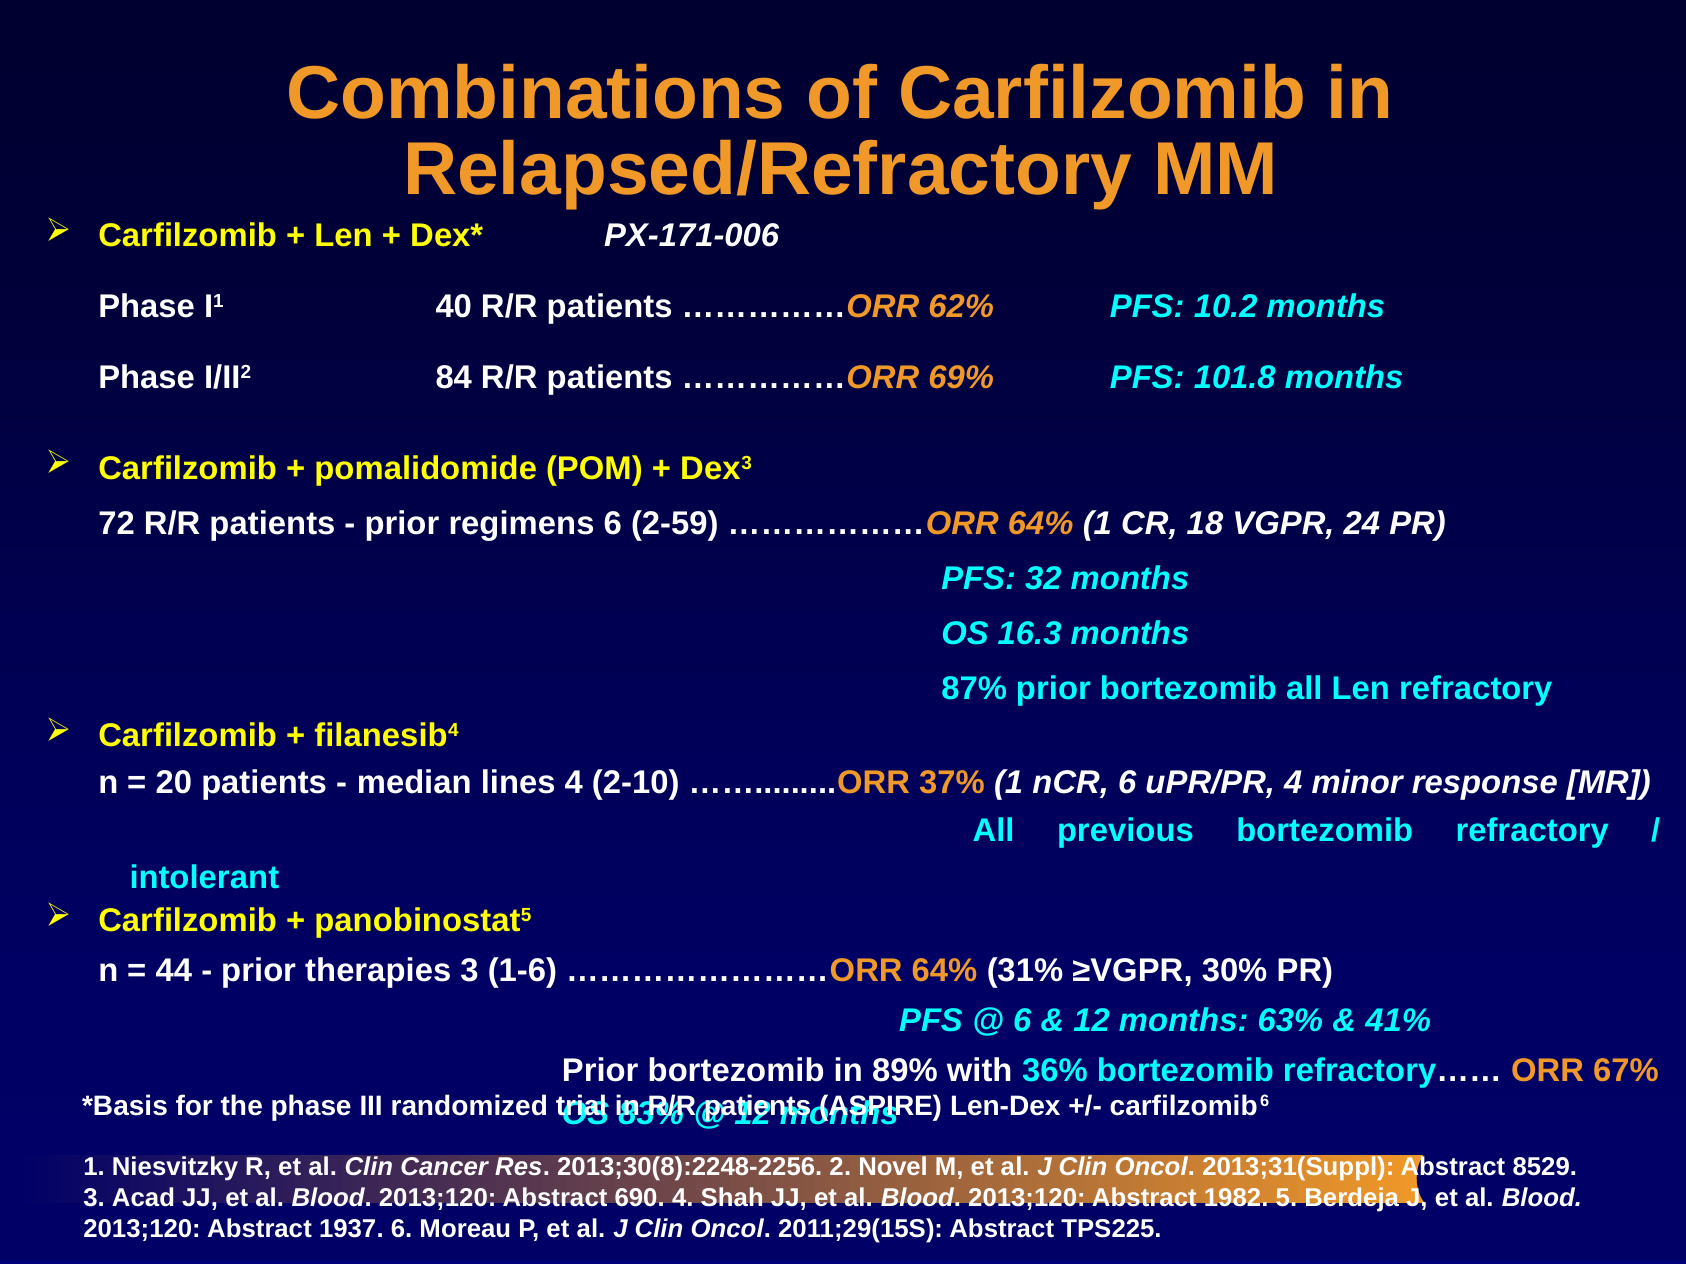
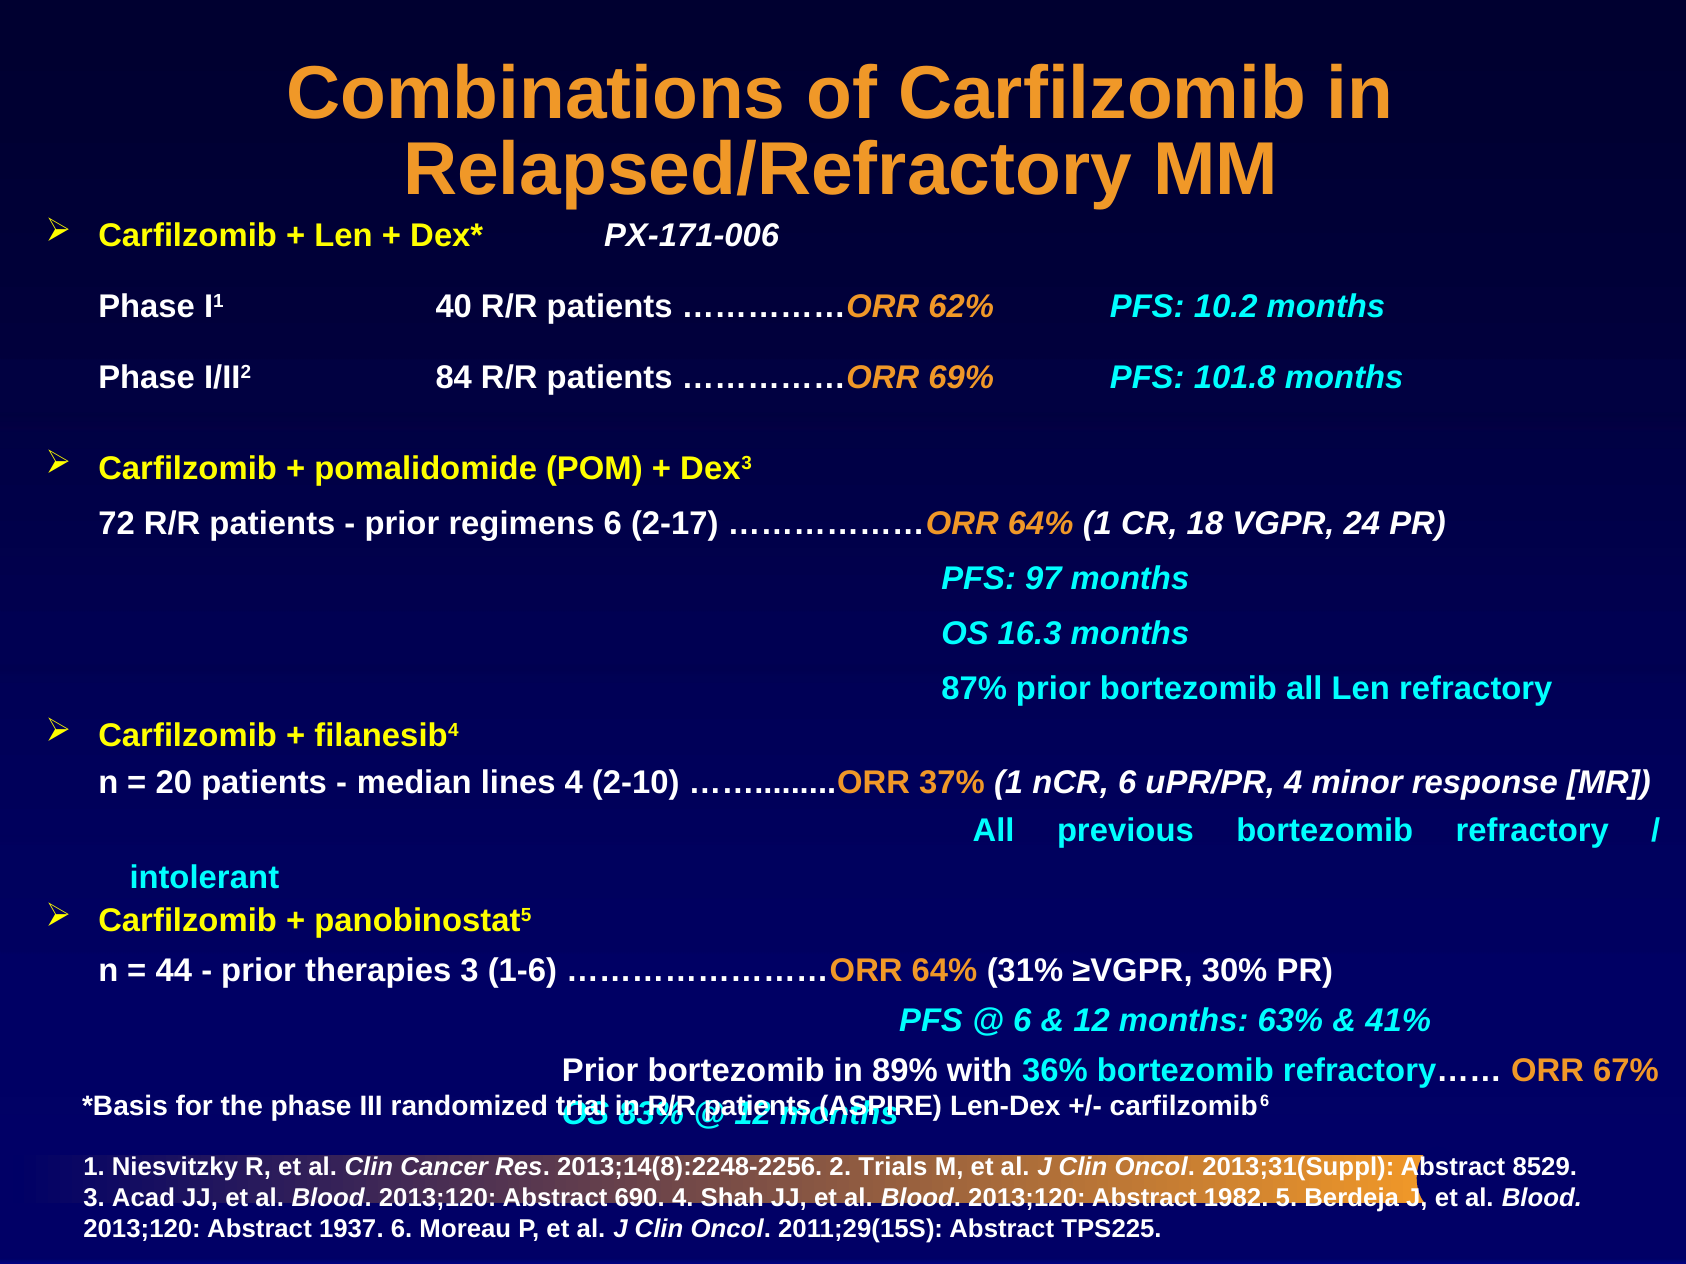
2-59: 2-59 -> 2-17 (675, 524)
32: 32 -> 97 (1043, 579)
2013;30(8):2248-2256: 2013;30(8):2248-2256 -> 2013;14(8):2248-2256 (690, 1167)
Novel: Novel -> Trials (893, 1167)
